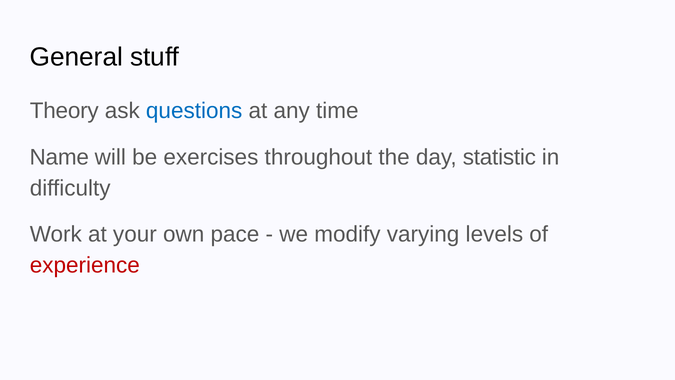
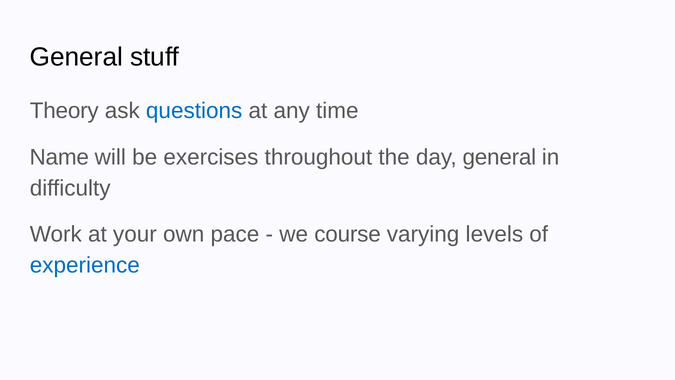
day statistic: statistic -> general (499, 157)
modify: modify -> course (348, 234)
experience colour: red -> blue (85, 265)
